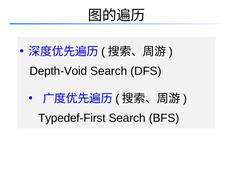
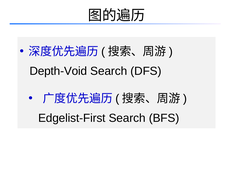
Typedef-First: Typedef-First -> Edgelist-First (72, 118)
